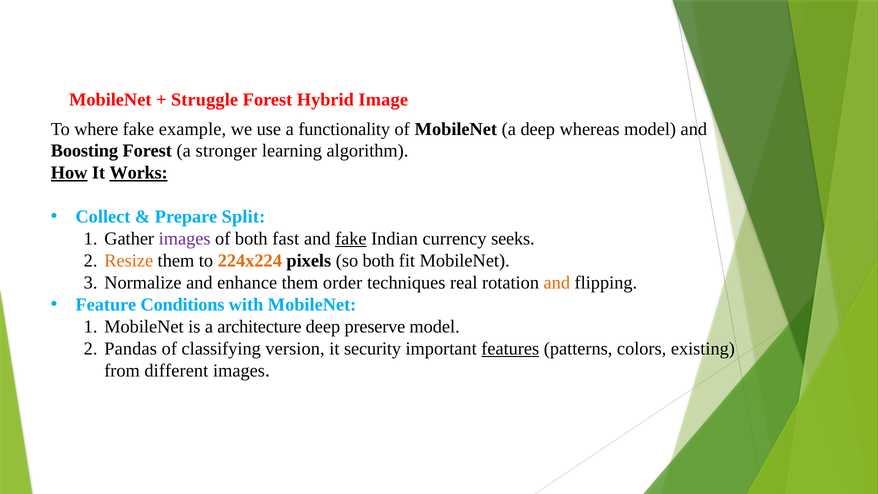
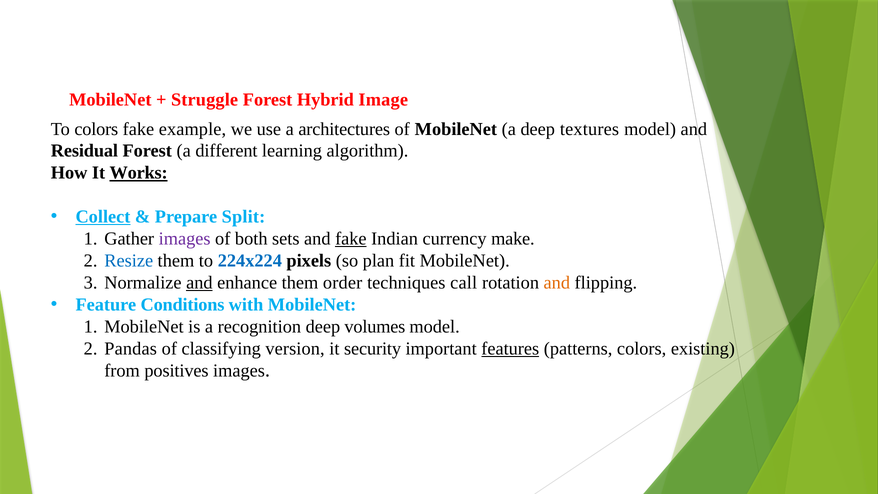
To where: where -> colors (96, 129)
functionality: functionality -> architectures (344, 129)
whereas: whereas -> textures (590, 129)
Boosting: Boosting -> Residual (84, 151)
stronger: stronger -> different (226, 151)
How underline: present -> none (69, 173)
Collect underline: none -> present (103, 217)
fast: fast -> sets (286, 239)
seeks: seeks -> make (513, 239)
Resize colour: orange -> blue (129, 261)
224x224 colour: orange -> blue (250, 261)
so both: both -> plan (378, 261)
and underline: none -> present (199, 283)
real: real -> call (464, 283)
architecture: architecture -> recognition (259, 327)
preserve: preserve -> volumes (375, 327)
different: different -> positives (176, 370)
